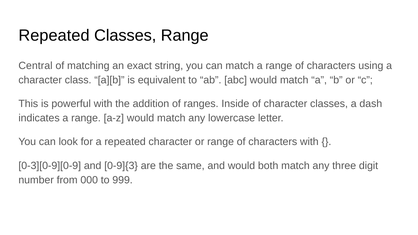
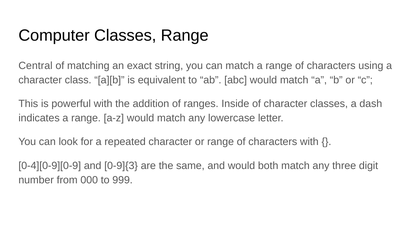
Repeated: Repeated -> Computer (54, 35)
0-3][0-9][0-9: 0-3][0-9][0-9 -> 0-4][0-9][0-9 (50, 166)
